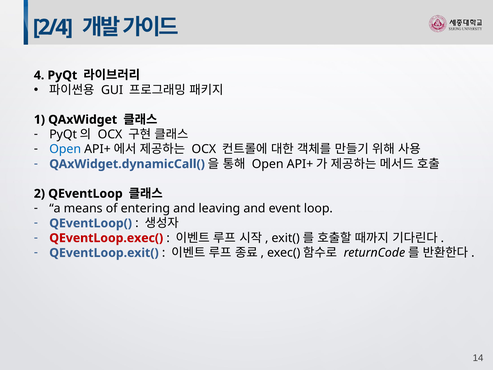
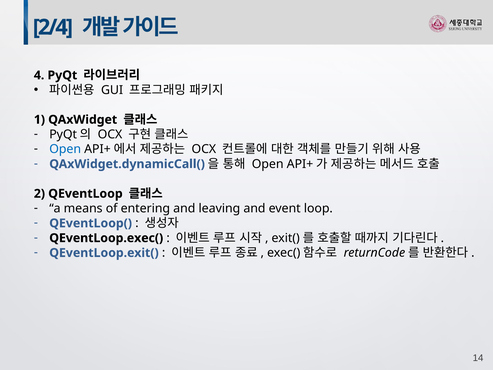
QEventLoop.exec( colour: red -> black (106, 238)
